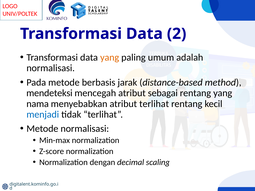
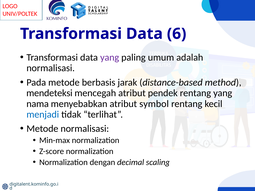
2: 2 -> 6 (177, 34)
yang colour: orange -> purple (110, 57)
sebagai: sebagai -> pendek (163, 93)
atribut terlihat: terlihat -> symbol (154, 104)
